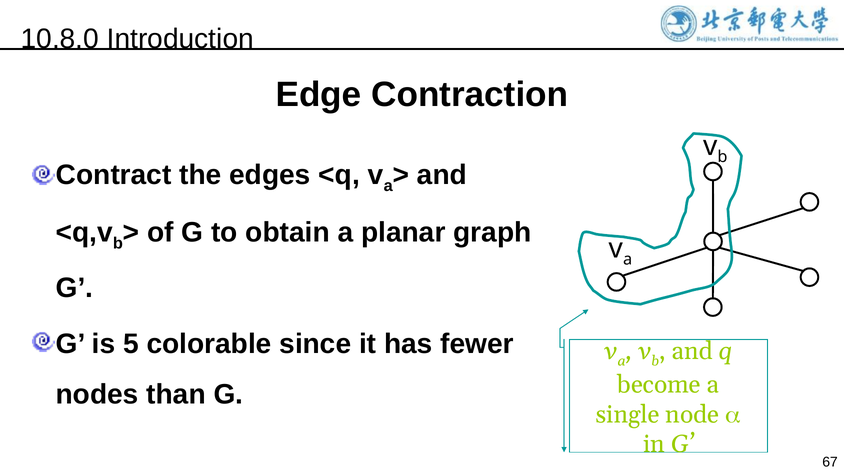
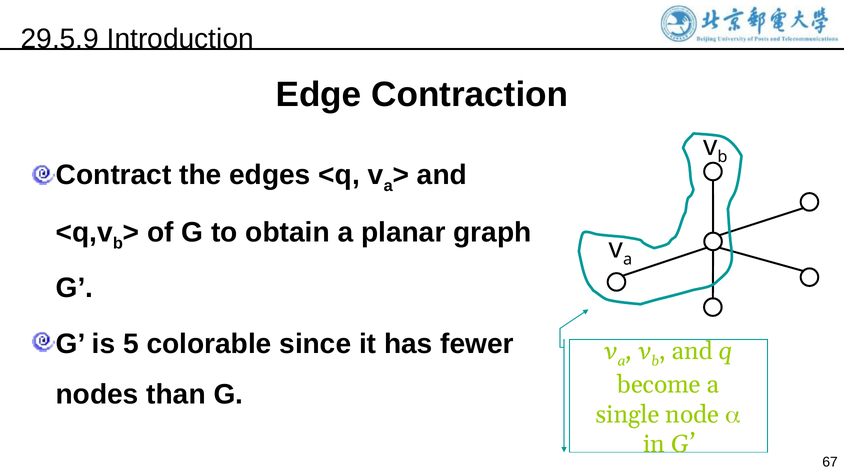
10.8.0: 10.8.0 -> 29.5.9 (60, 39)
